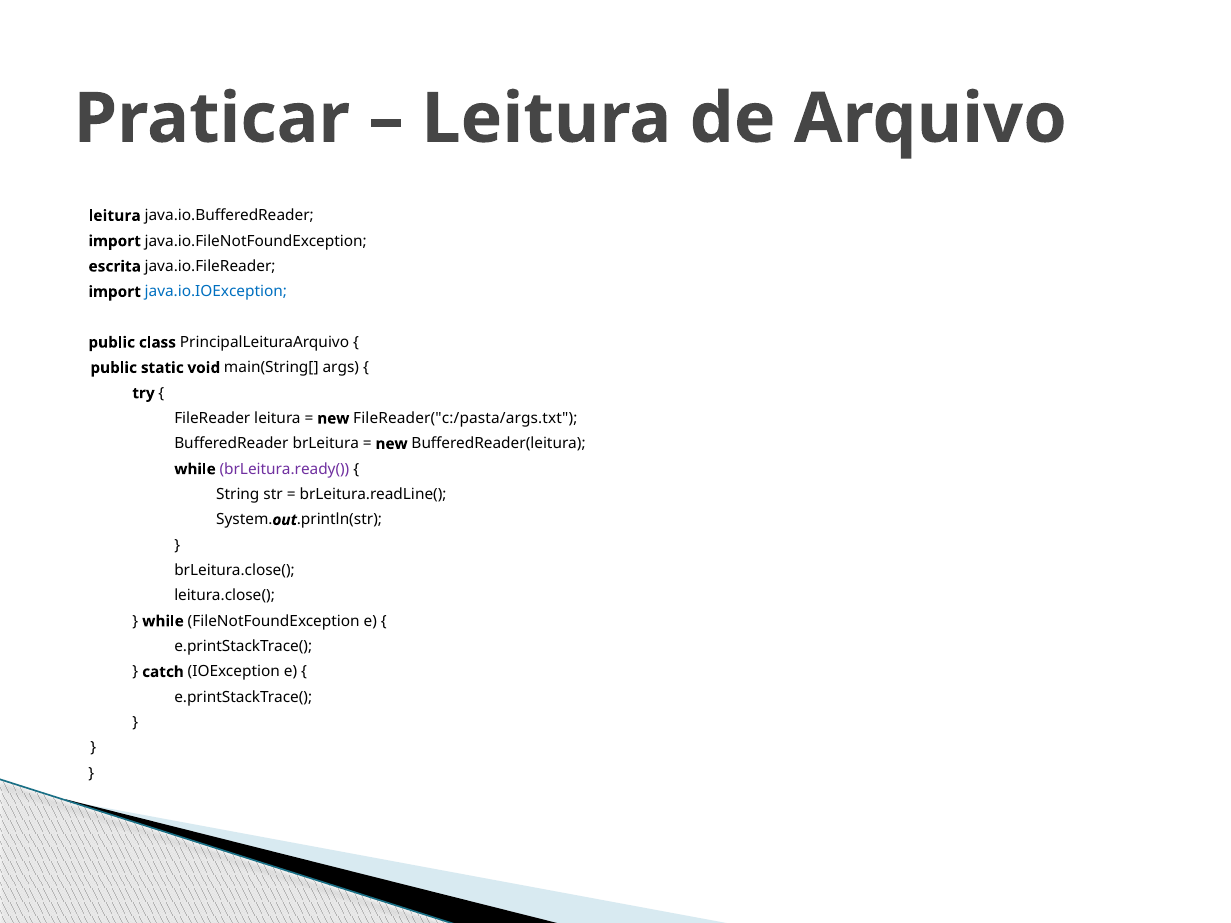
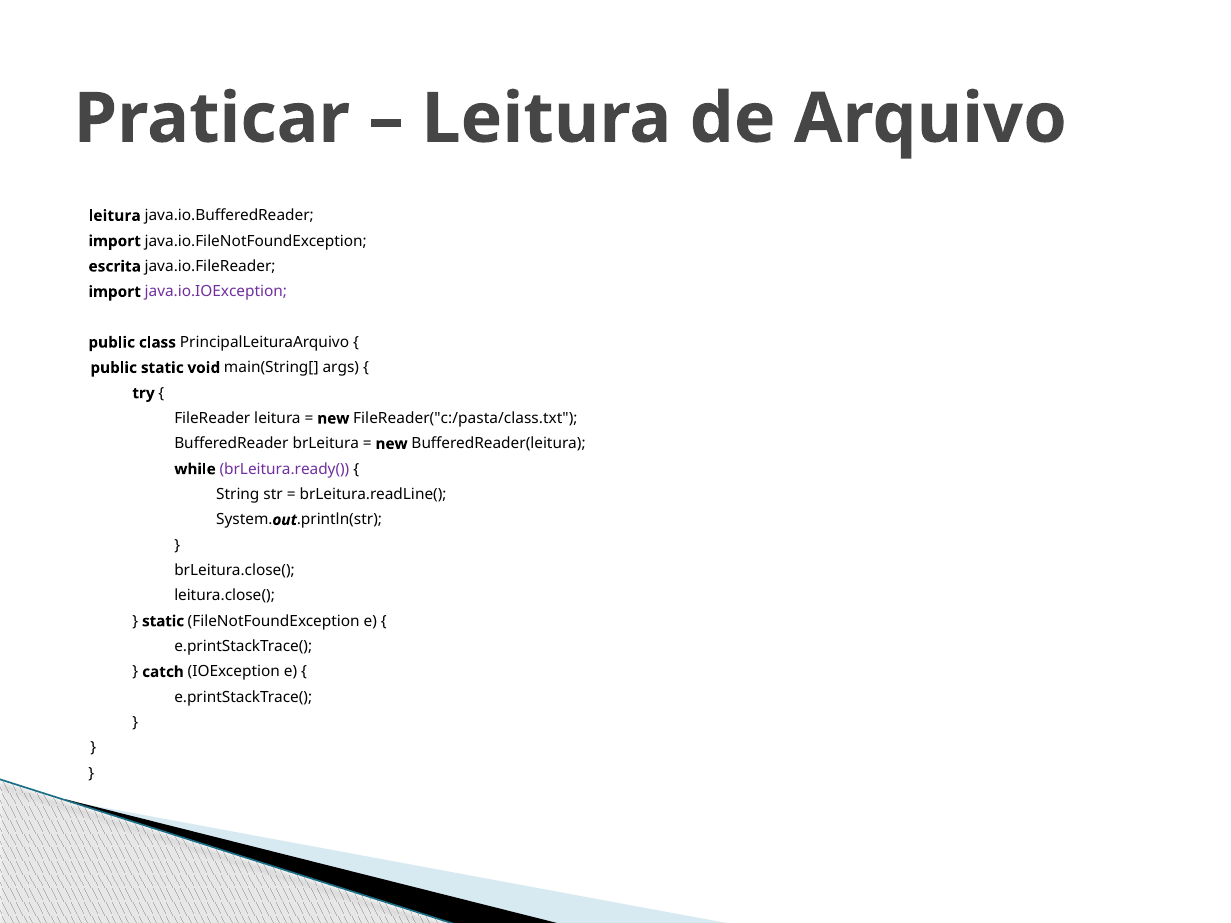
java.io.IOException colour: blue -> purple (216, 292)
FileReader("c:/pasta/args.txt: FileReader("c:/pasta/args.txt -> FileReader("c:/pasta/class.txt (465, 419)
while: while -> static (163, 621)
